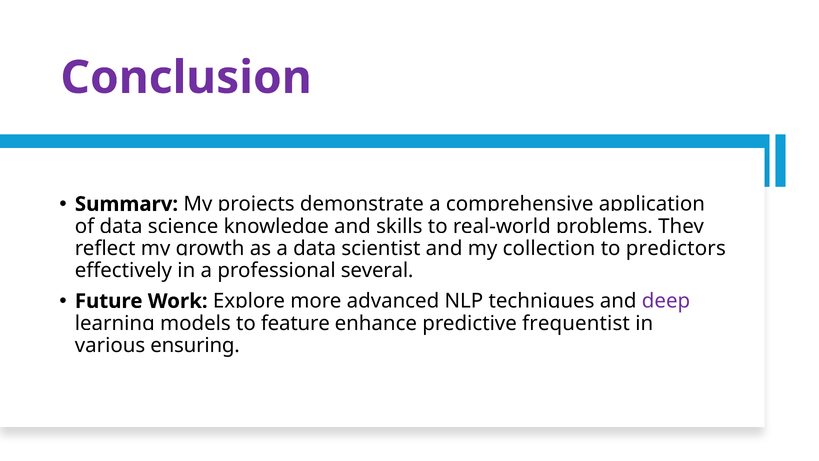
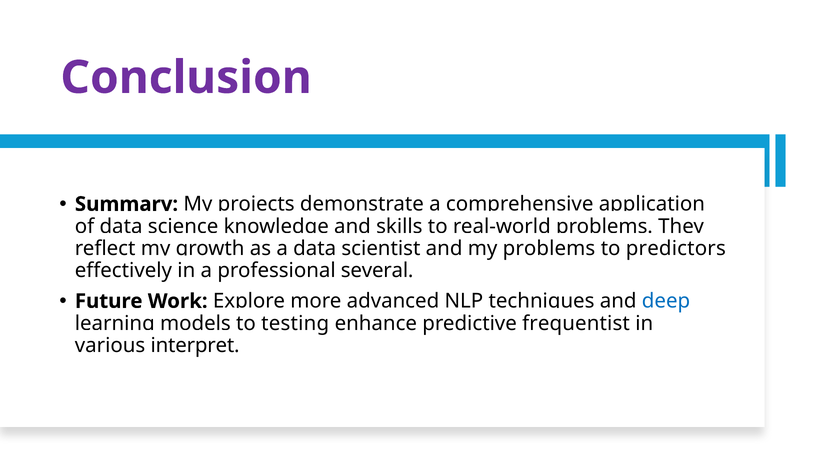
my collection: collection -> problems (549, 248)
deep colour: purple -> blue (666, 301)
feature: feature -> testing (295, 323)
ensuring: ensuring -> interpret (195, 345)
